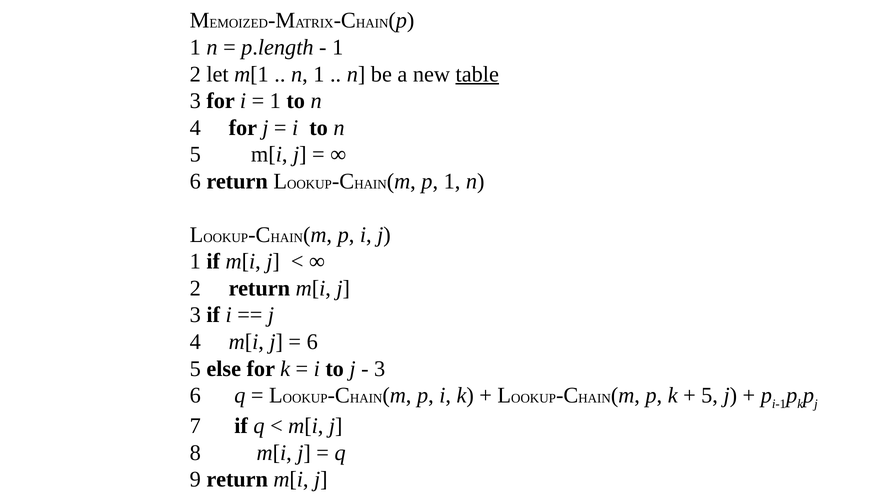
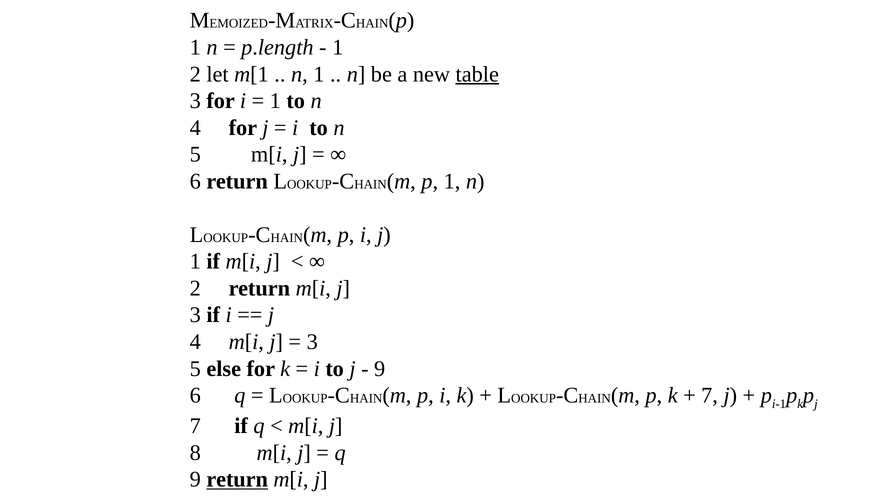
6: 6 -> 3 (312, 342)
3: 3 -> 9 (380, 368)
5: 5 -> 7 (710, 395)
return underline: none -> present (237, 479)
